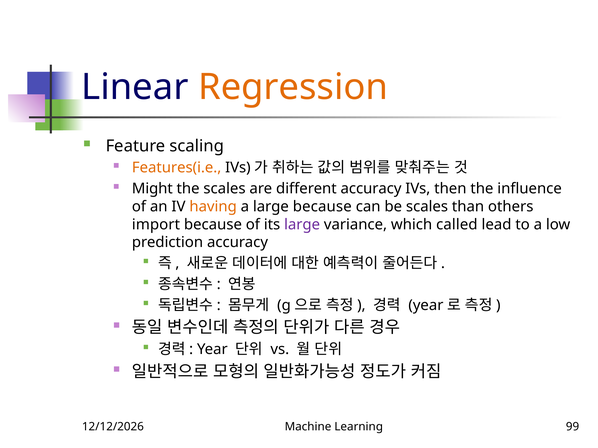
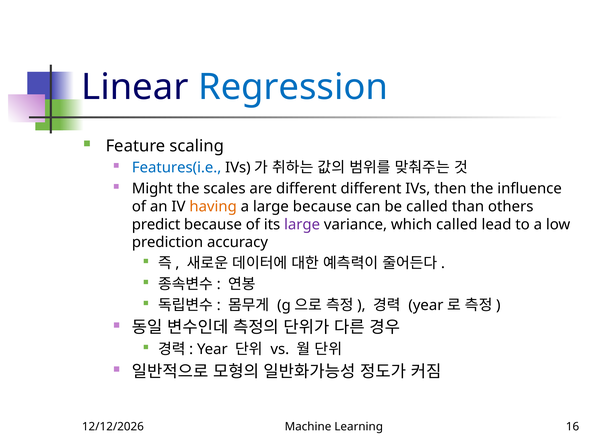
Regression colour: orange -> blue (293, 87)
Features(i.e colour: orange -> blue (177, 168)
different accuracy: accuracy -> different (371, 189)
be scales: scales -> called (427, 207)
import: import -> predict (156, 225)
99: 99 -> 16 (573, 427)
